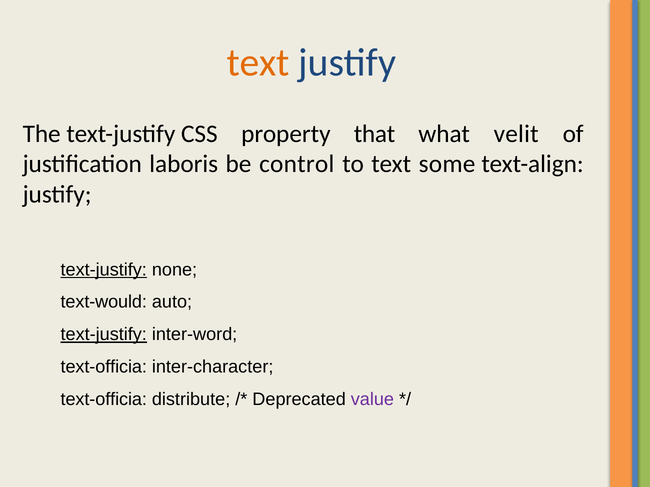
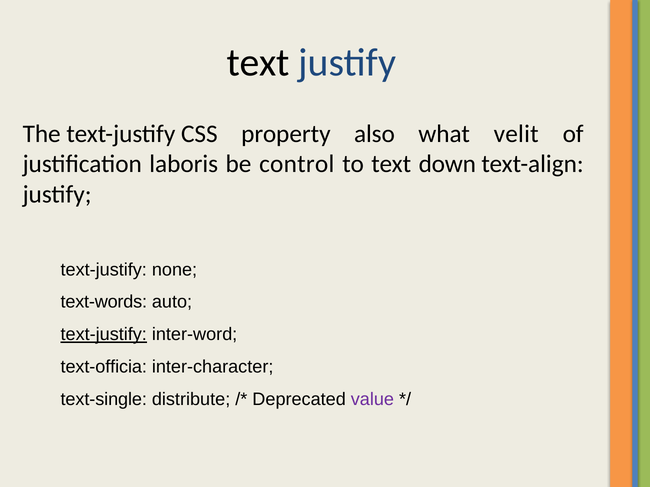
text colour: orange -> black (258, 63)
that: that -> also (374, 134)
some: some -> down (447, 164)
text-justify underline: present -> none (104, 270)
text-would: text-would -> text-words (104, 302)
text-officia: text-officia -> text-single (104, 400)
